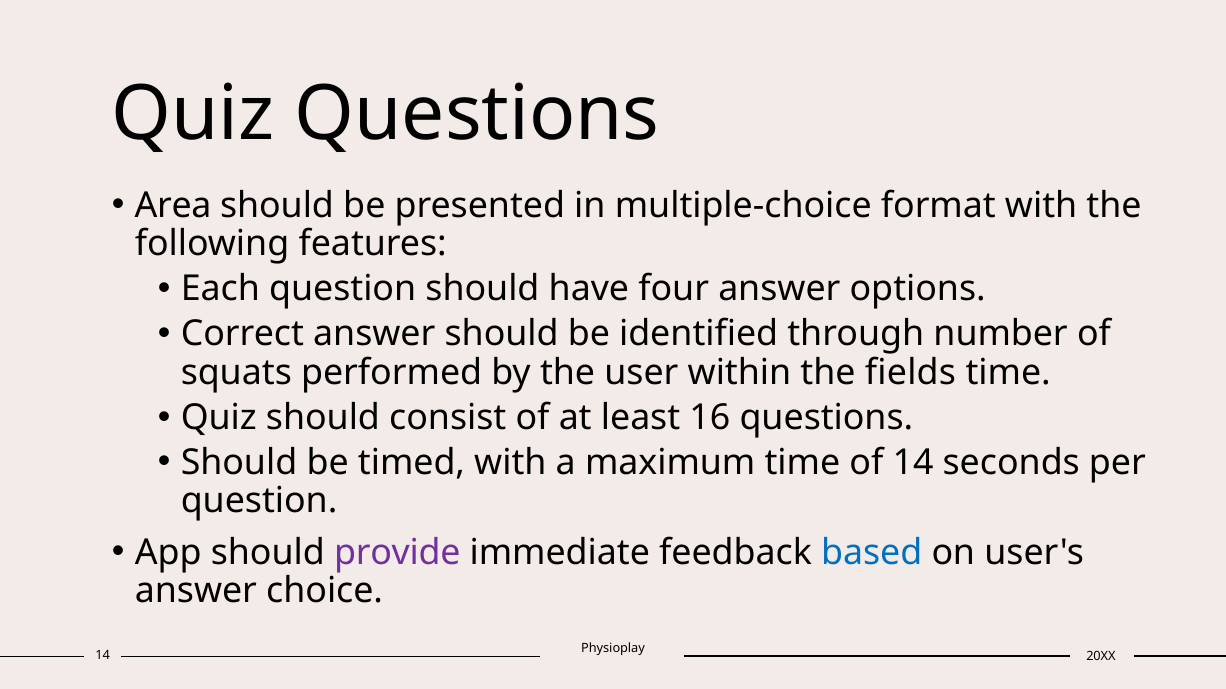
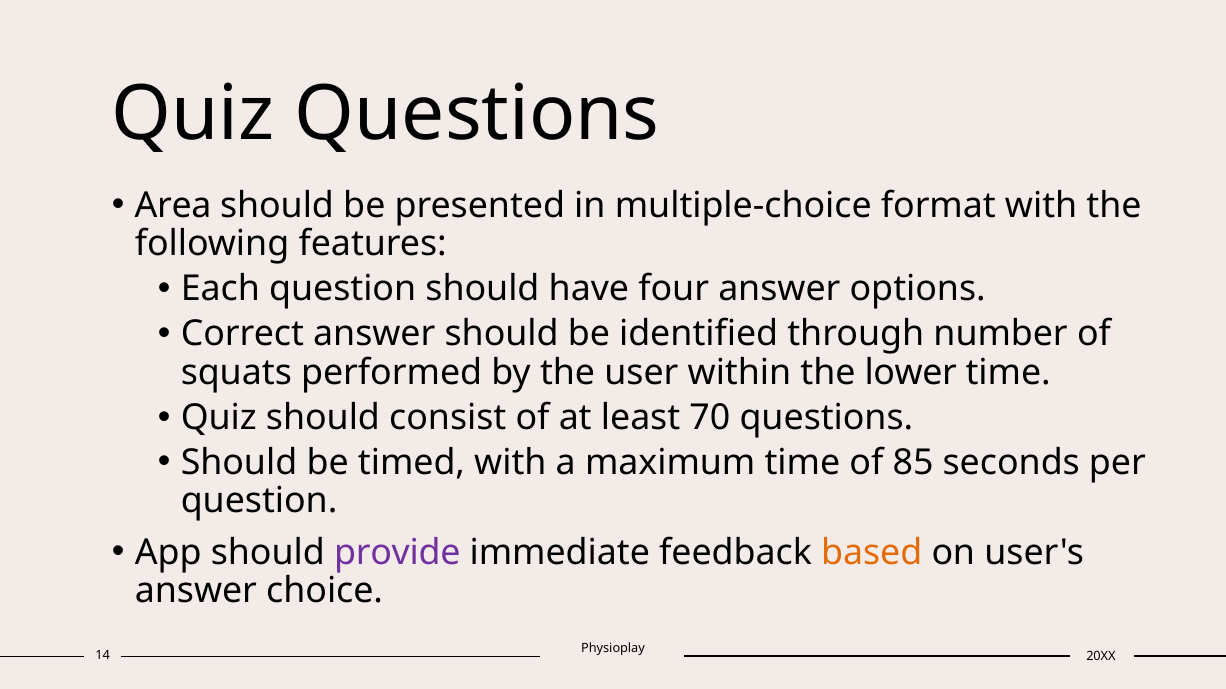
fields: fields -> lower (911, 373)
16: 16 -> 70 (710, 418)
of 14: 14 -> 85 (913, 463)
based colour: blue -> orange (872, 553)
